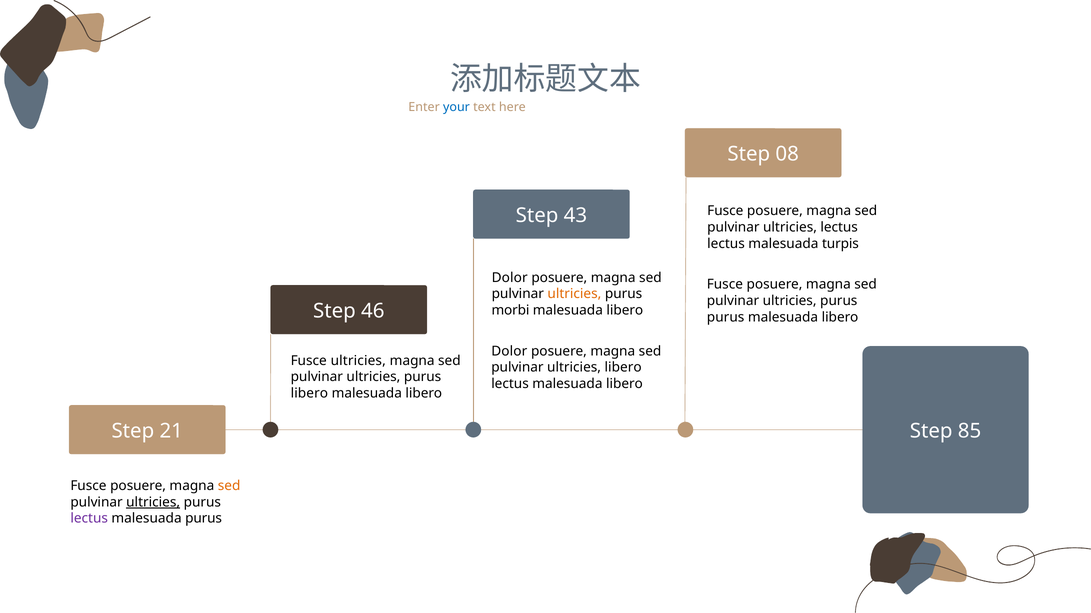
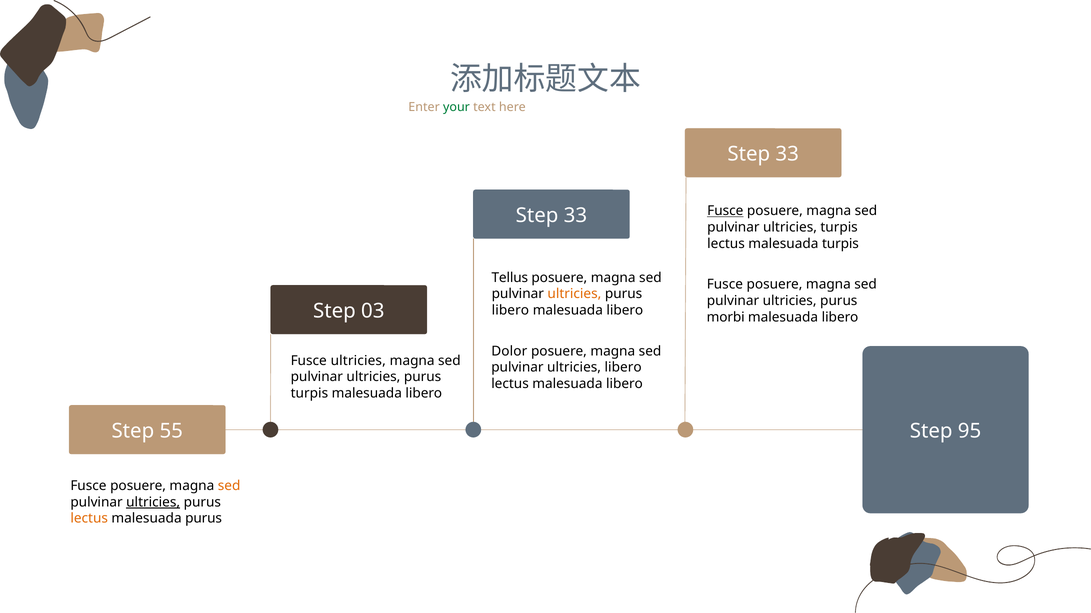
your colour: blue -> green (456, 107)
08: 08 -> 33 (787, 154)
Fusce underline: none -> present (725, 211)
43: 43 -> 33 (575, 216)
ultricies lectus: lectus -> turpis (839, 227)
Dolor: Dolor -> Tellus (510, 278)
46: 46 -> 03 (373, 311)
morbi: morbi -> libero (510, 311)
purus: purus -> morbi (726, 318)
libero: libero -> turpis (309, 394)
21: 21 -> 55 (171, 432)
85: 85 -> 95 (970, 432)
lectus colour: purple -> orange (89, 519)
